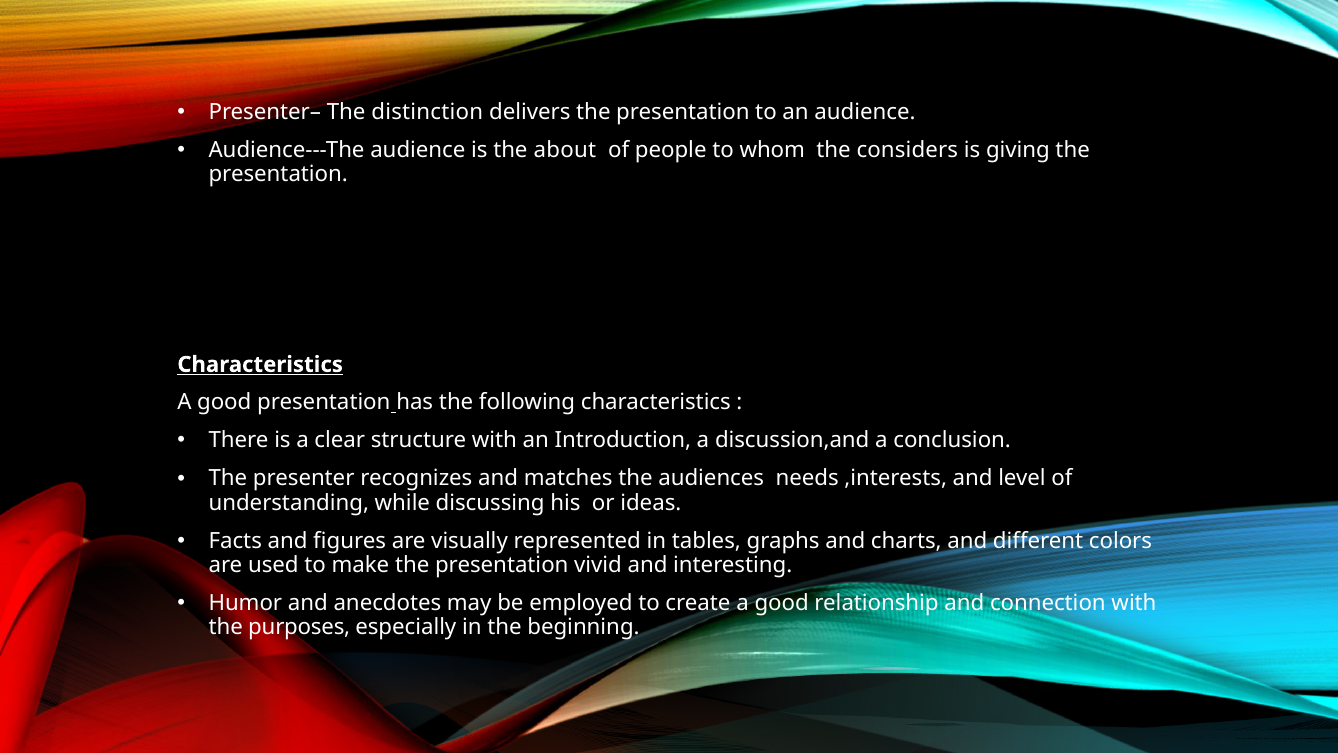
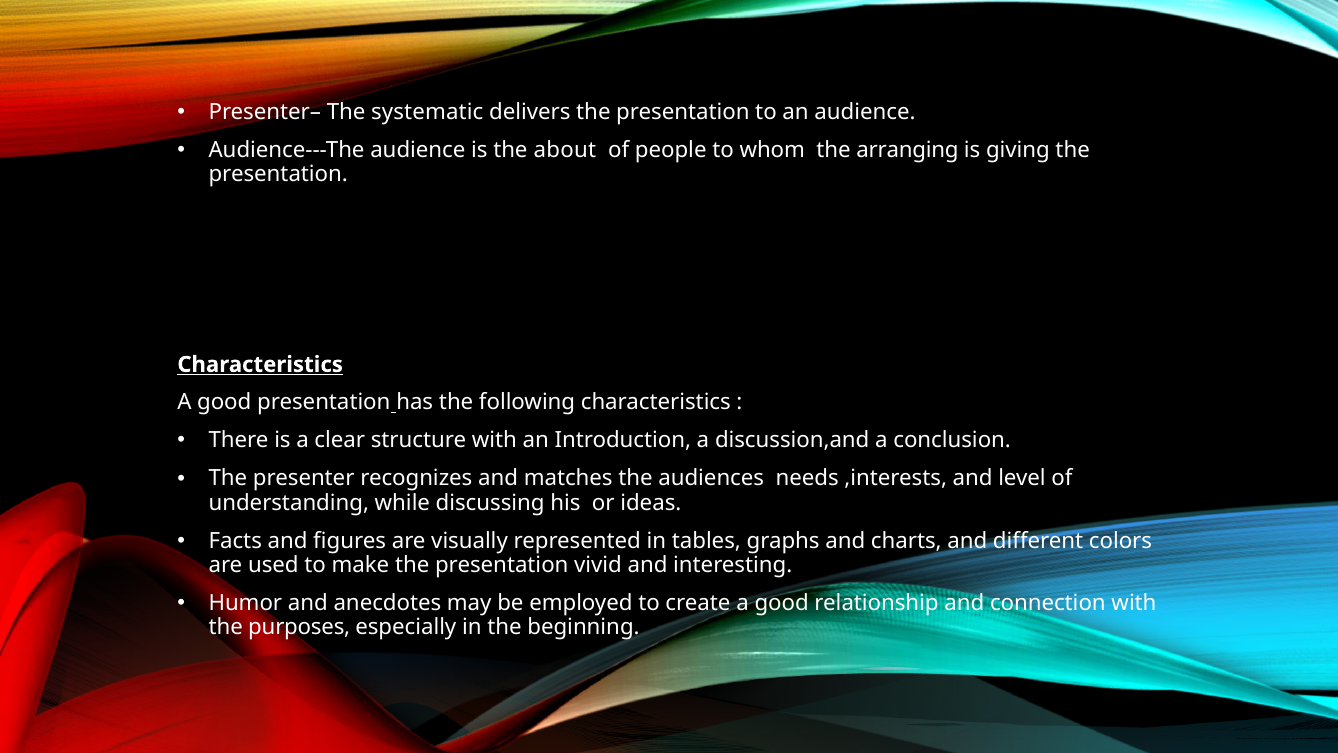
distinction: distinction -> systematic (427, 112)
considers: considers -> arranging (907, 150)
